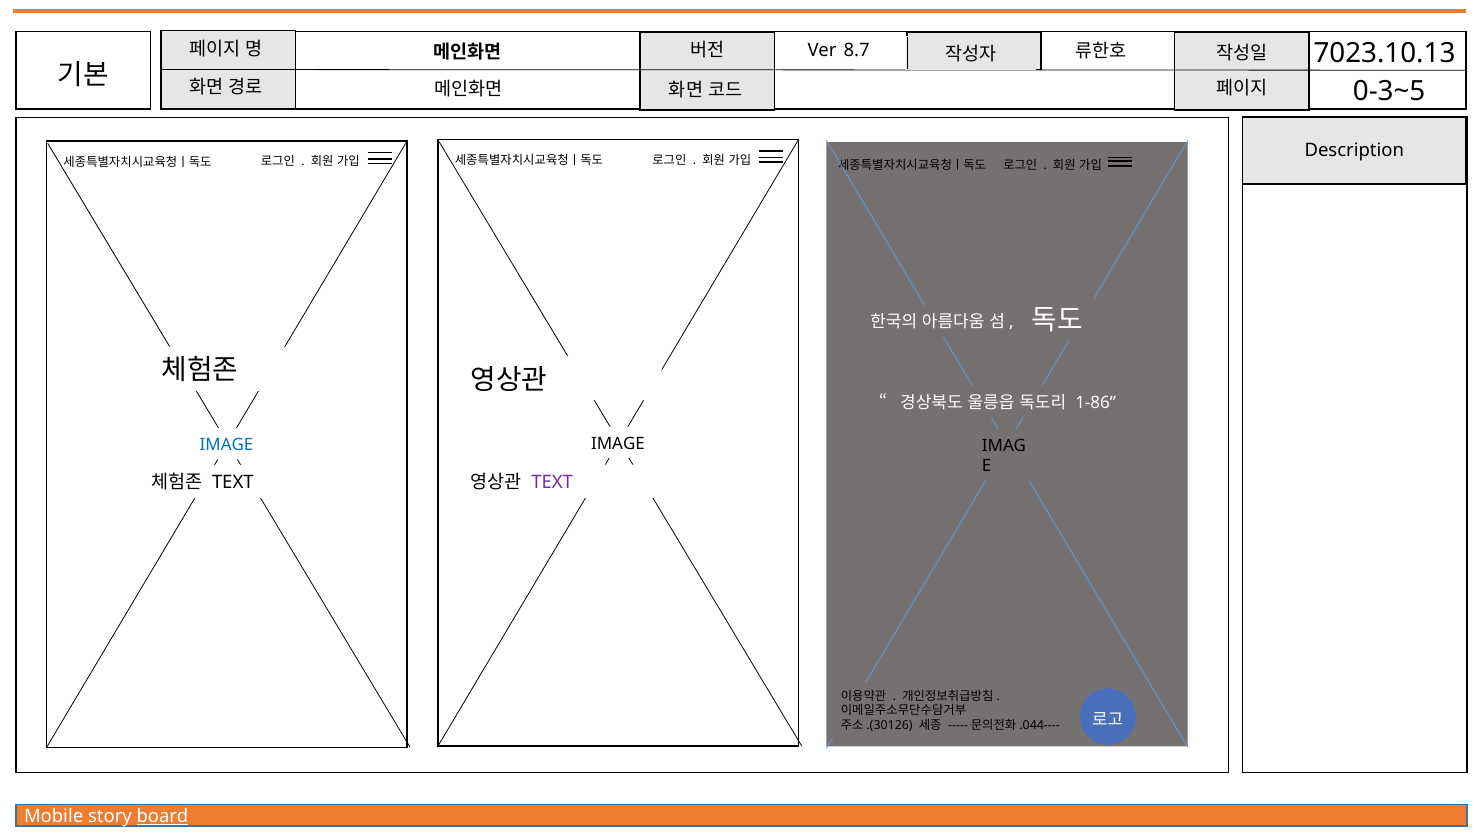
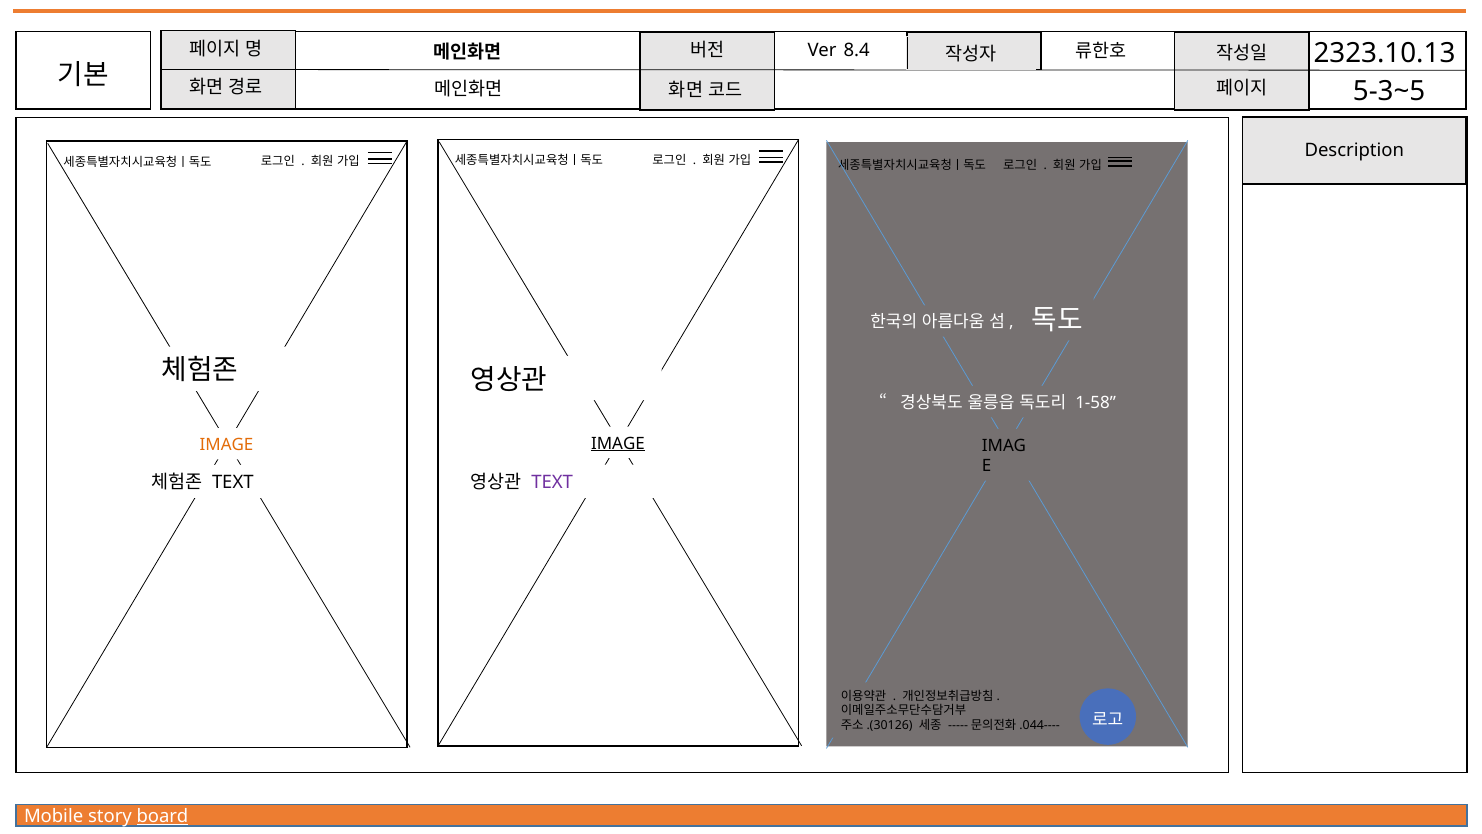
7023.10.13: 7023.10.13 -> 2323.10.13 (1384, 53)
8.7: 8.7 -> 8.4 (857, 50)
0-3~5: 0-3~5 -> 5-3~5 (1389, 91)
1-86: 1-86 -> 1-58 (1096, 403)
IMAGE underline: none -> present (618, 443)
IMAGE colour: blue -> orange (227, 445)
